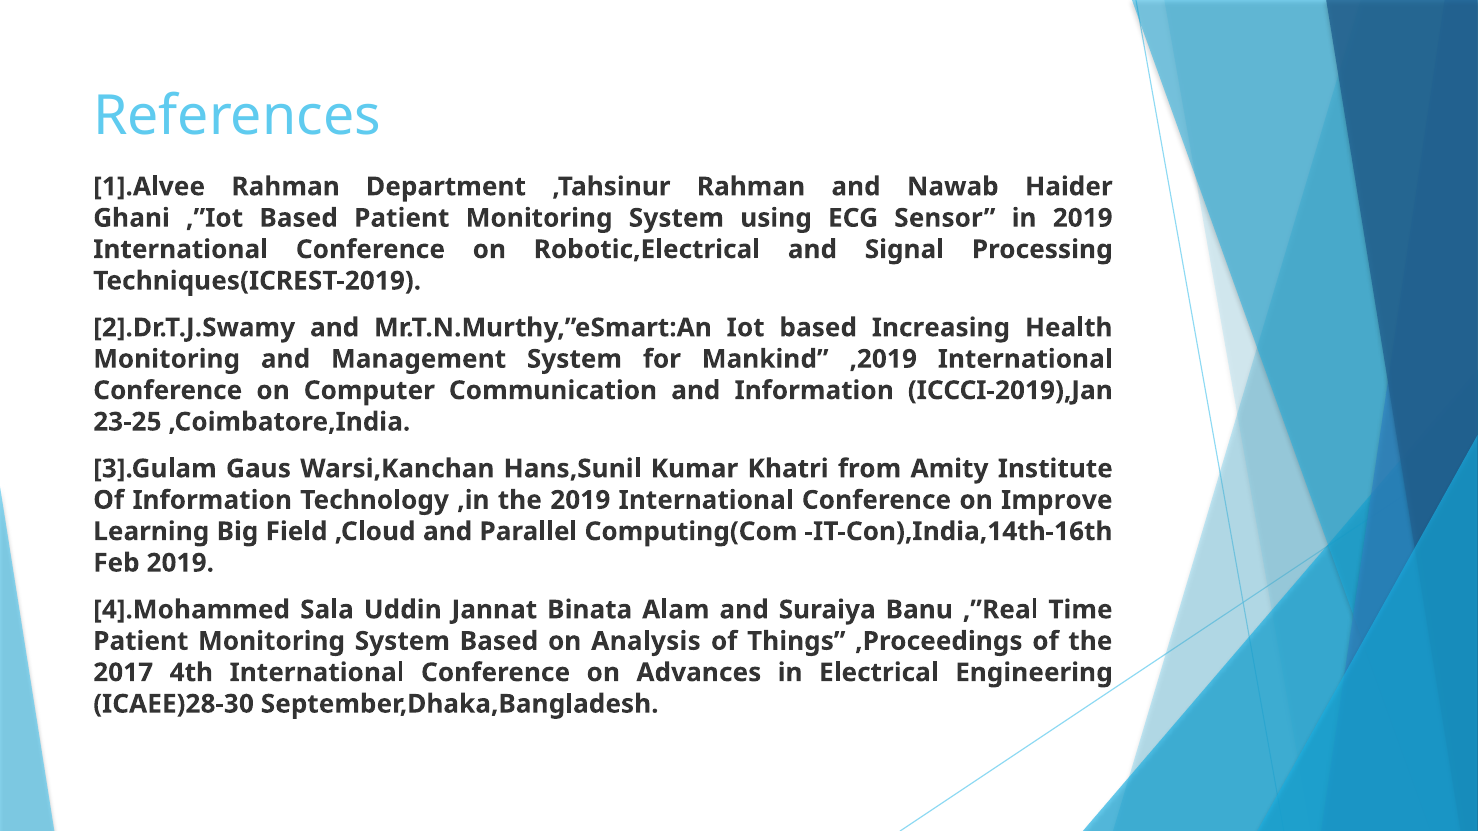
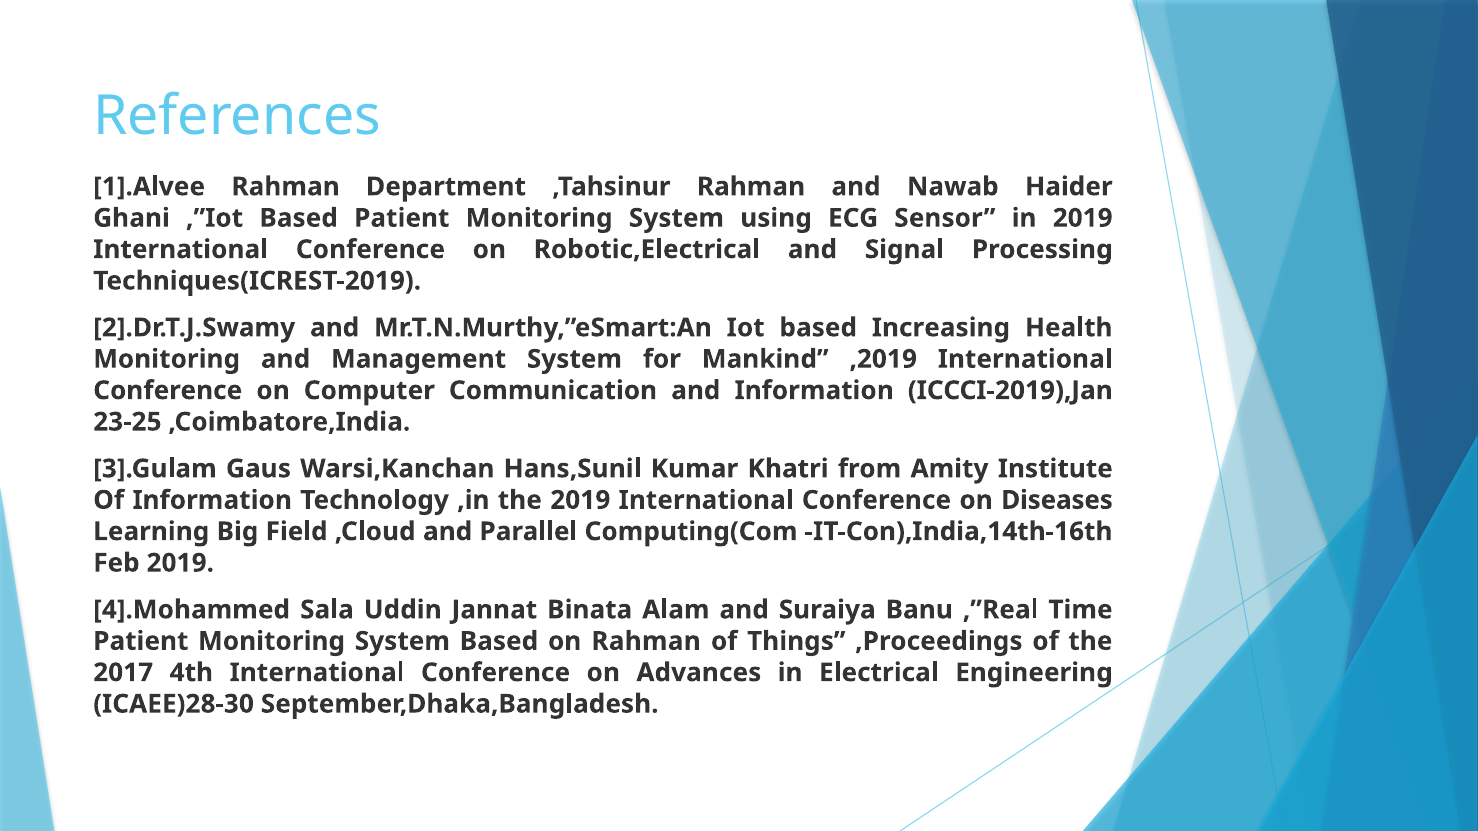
Improve: Improve -> Diseases (1057, 500)
on Analysis: Analysis -> Rahman (646, 641)
